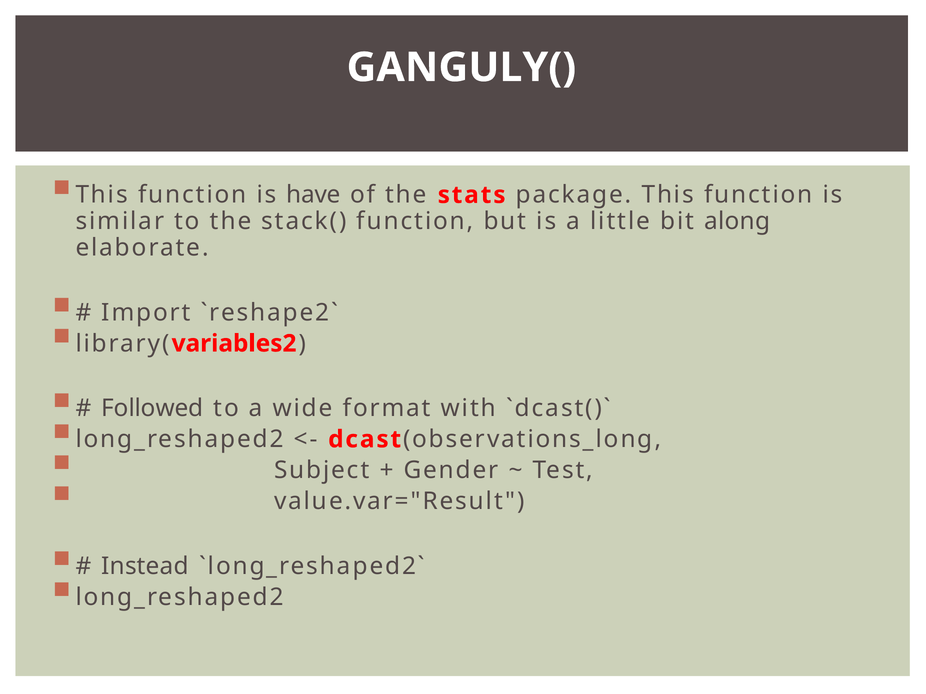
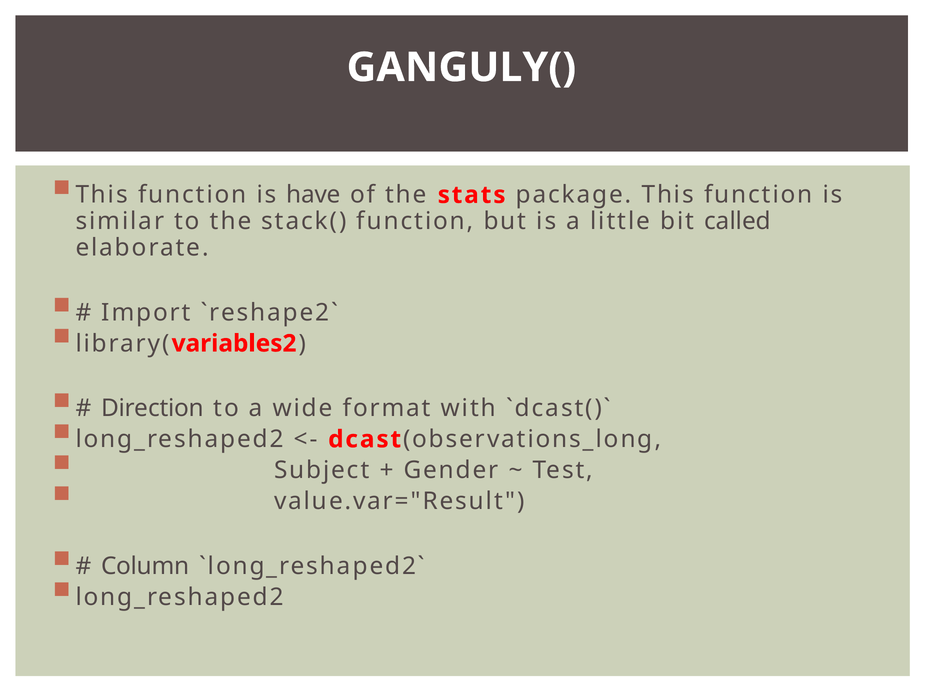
along: along -> called (738, 221)
Followed: Followed -> Direction (152, 409)
Instead: Instead -> Column (145, 566)
